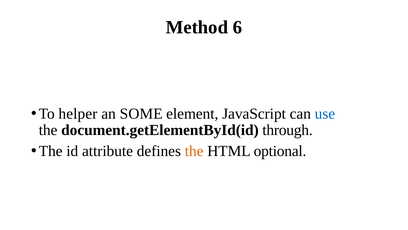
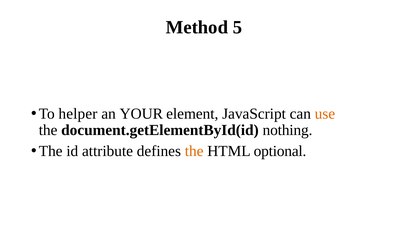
6: 6 -> 5 (237, 27)
SOME: SOME -> YOUR (141, 113)
use colour: blue -> orange (325, 113)
through: through -> nothing (288, 130)
